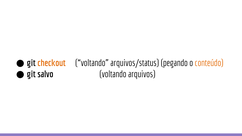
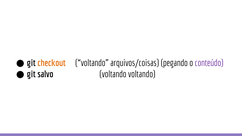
arquivos/status: arquivos/status -> arquivos/coisas (135, 63)
conteúdo colour: orange -> purple (209, 63)
voltando arquivos: arquivos -> voltando (142, 74)
